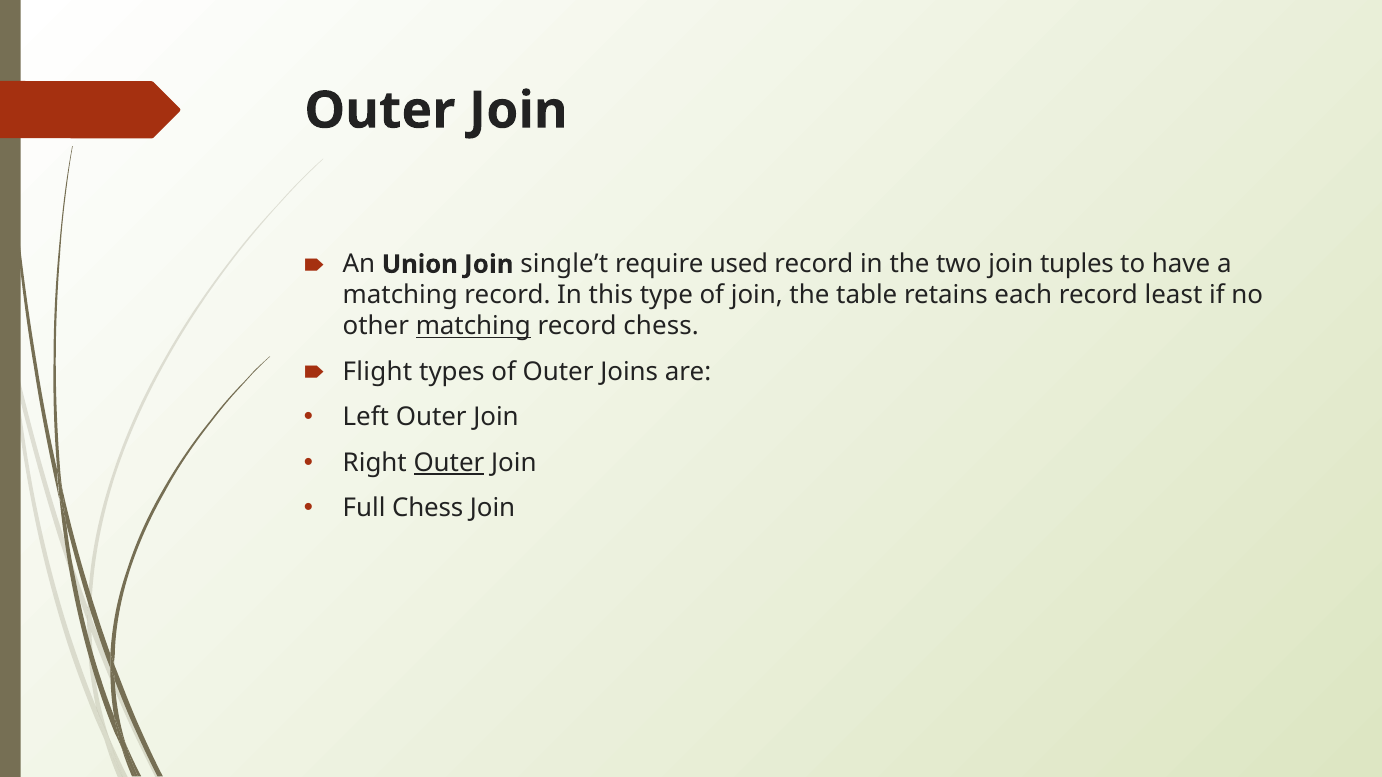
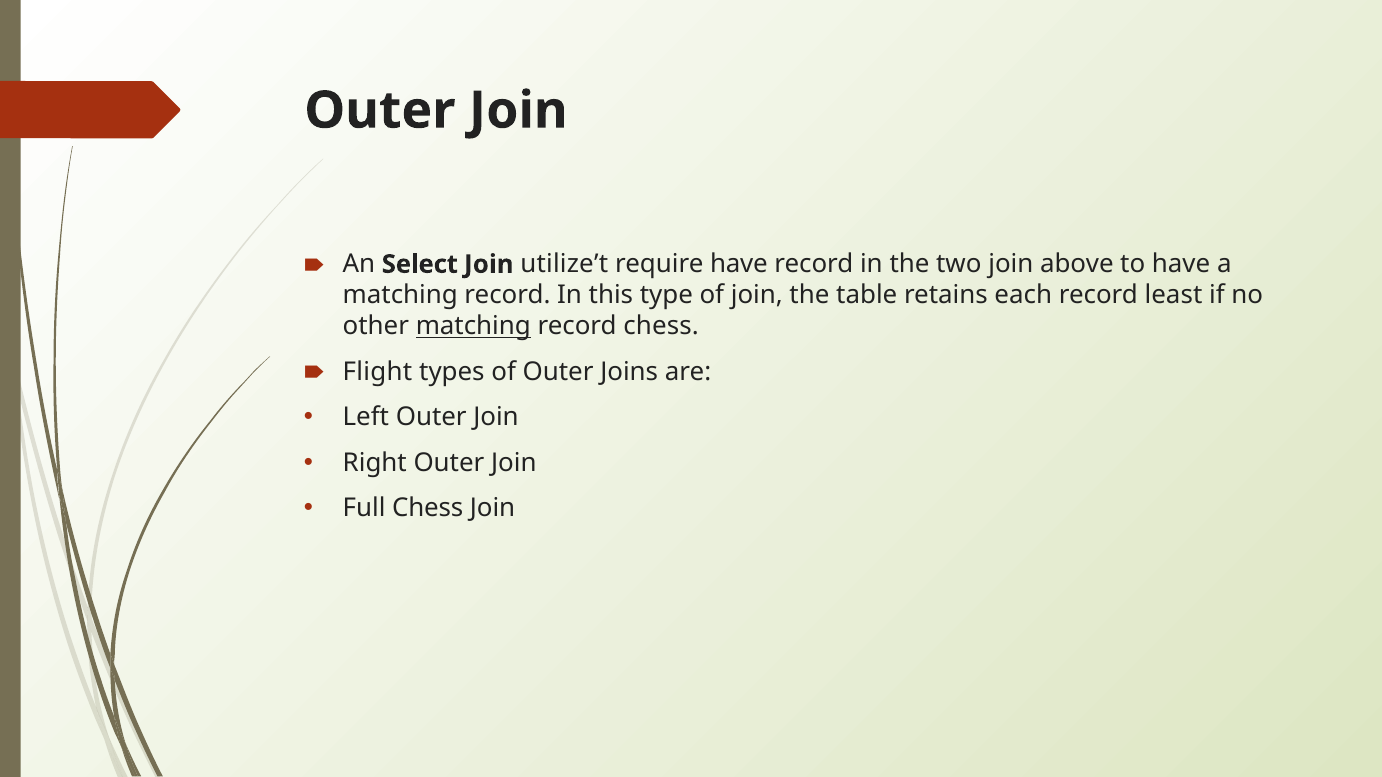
Union: Union -> Select (420, 264)
single’t: single’t -> utilize’t (564, 264)
require used: used -> have (739, 264)
tuples: tuples -> above (1077, 264)
Outer underline: present -> none (449, 463)
